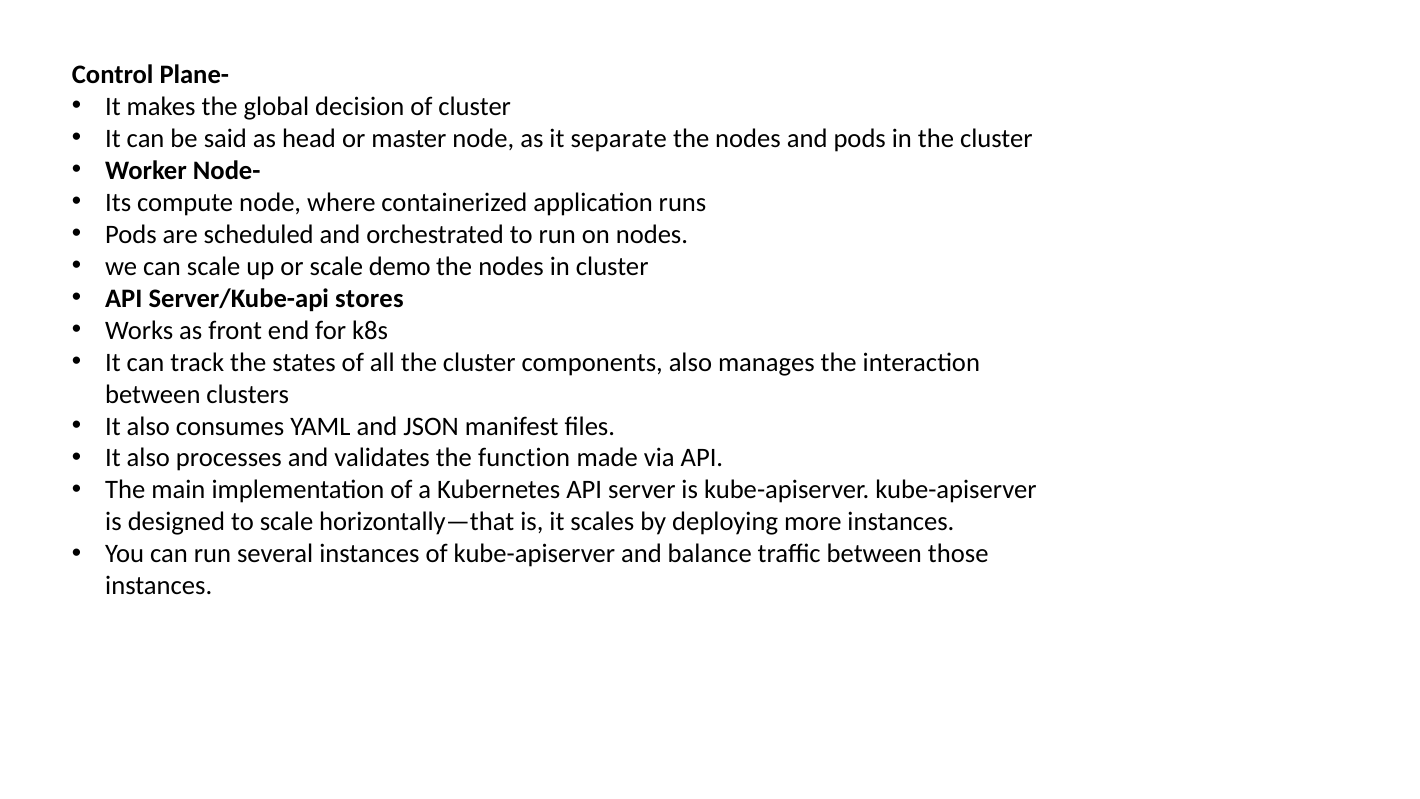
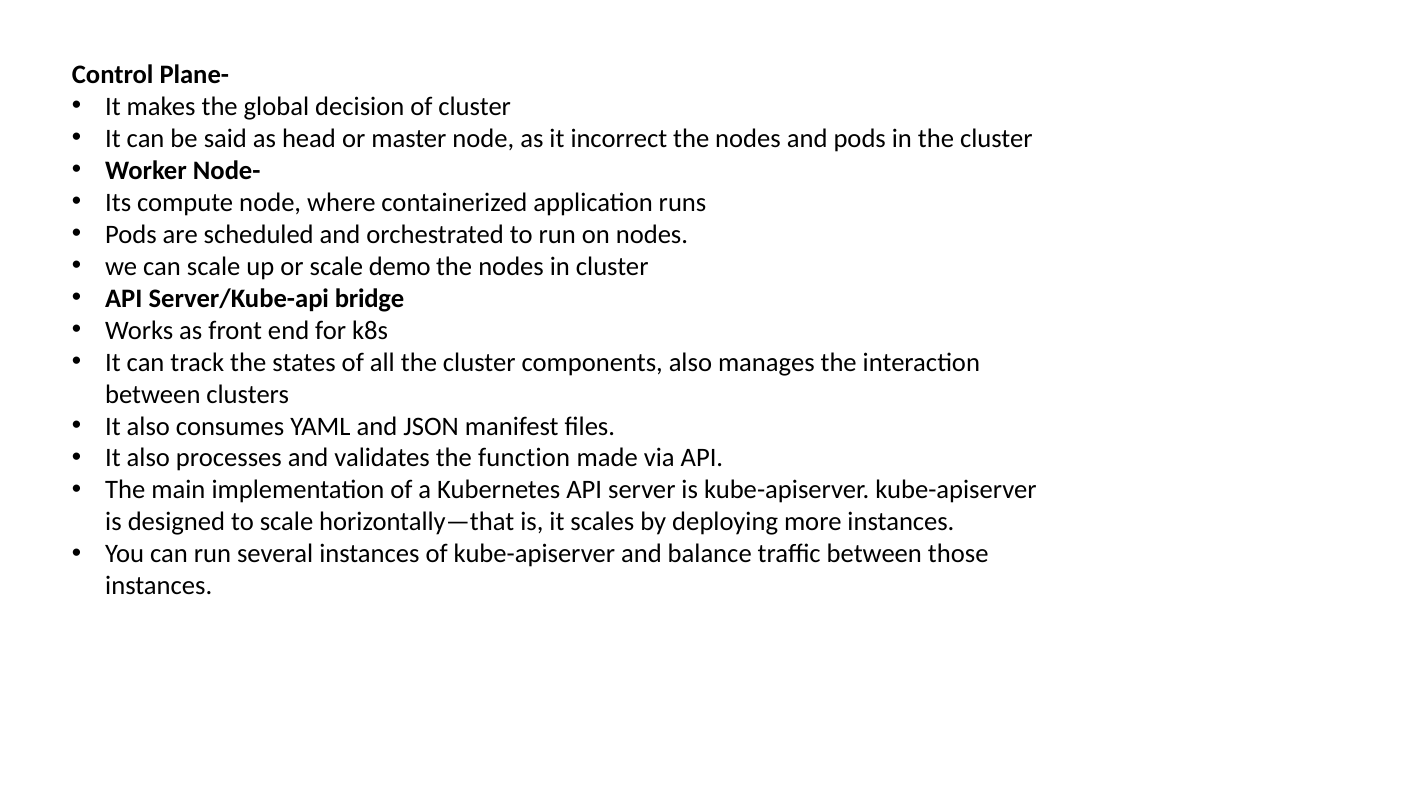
separate: separate -> incorrect (619, 139)
stores: stores -> bridge (370, 298)
